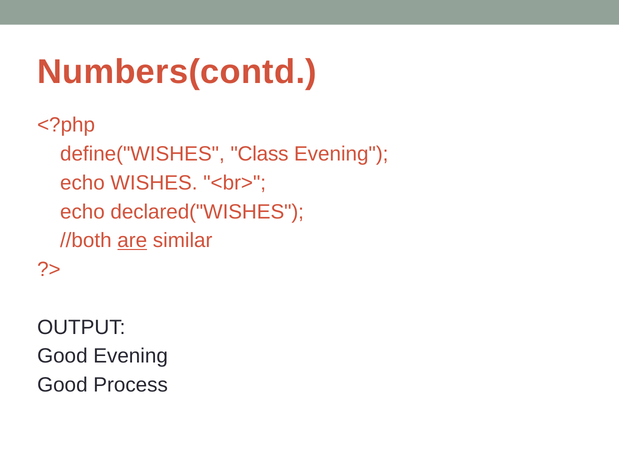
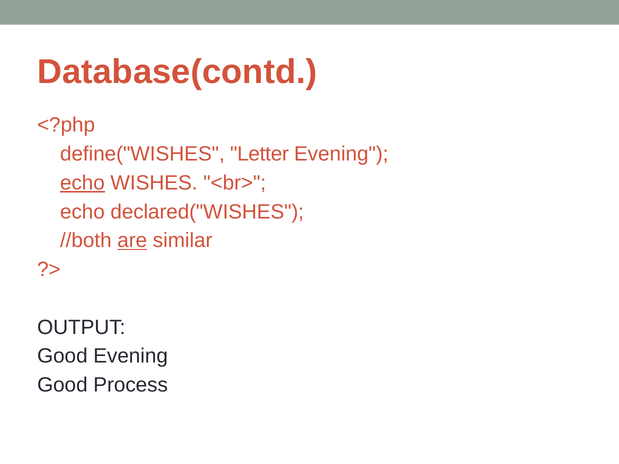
Numbers(contd: Numbers(contd -> Database(contd (177, 72)
Class: Class -> Letter (259, 154)
echo underline: none -> present (82, 183)
